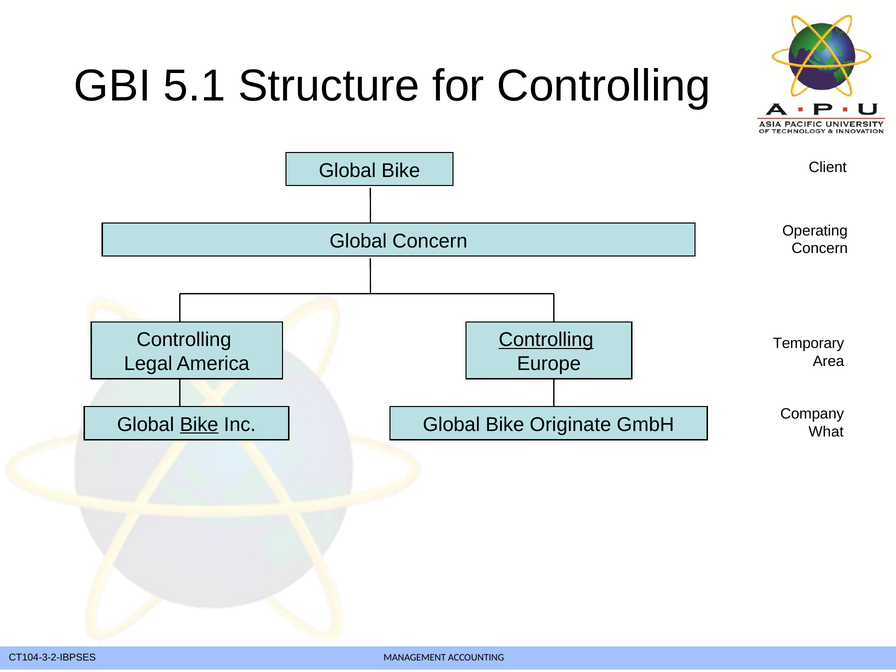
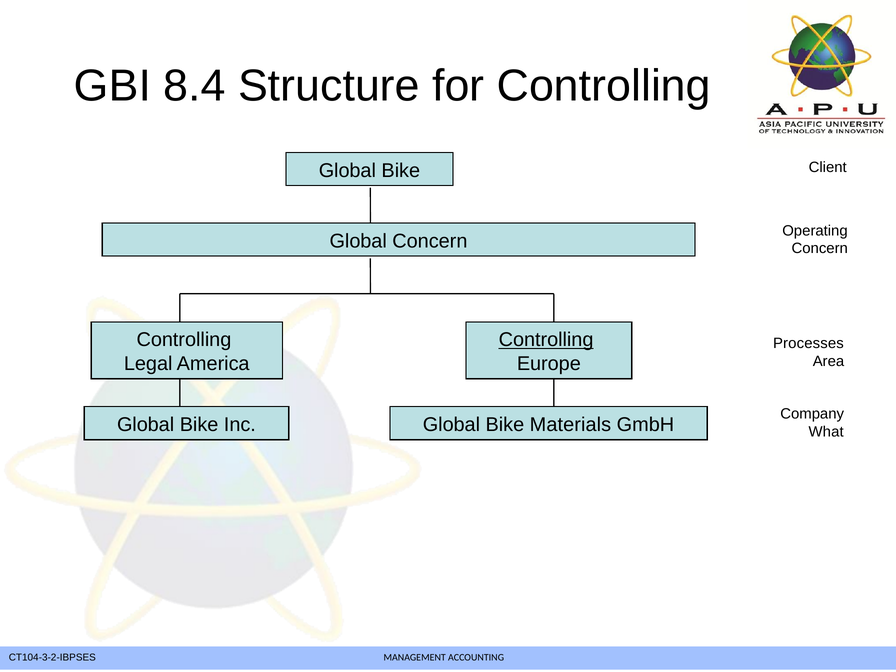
5.1: 5.1 -> 8.4 (195, 86)
Temporary: Temporary -> Processes (808, 344)
Bike underline: present -> none (199, 425)
Originate: Originate -> Materials (570, 425)
